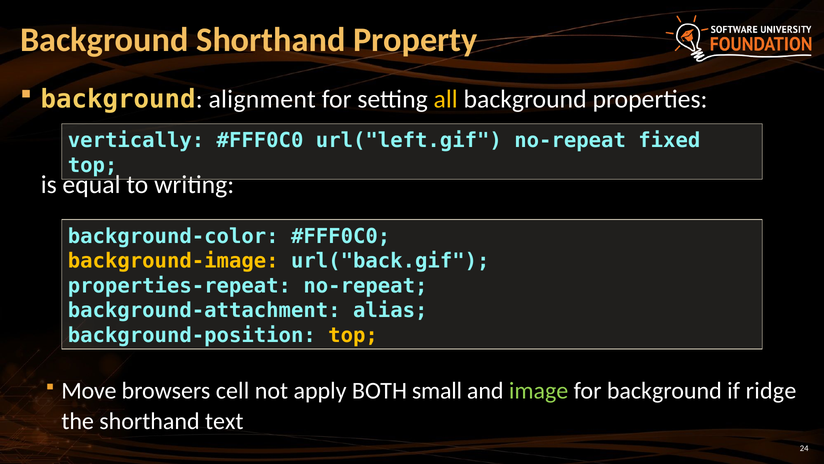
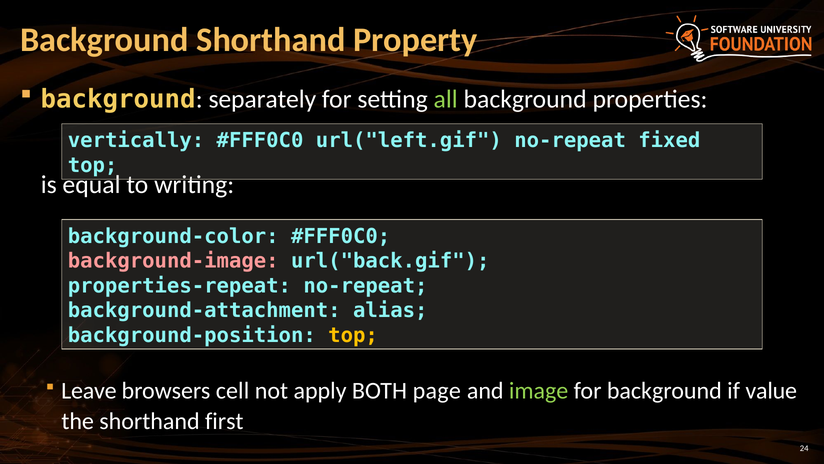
alignment: alignment -> separately (262, 99)
all colour: yellow -> light green (446, 99)
background-image colour: yellow -> pink (173, 261)
Move: Move -> Leave (89, 391)
small: small -> page (437, 391)
ridge: ridge -> value (771, 391)
text: text -> first (224, 421)
